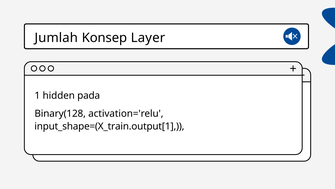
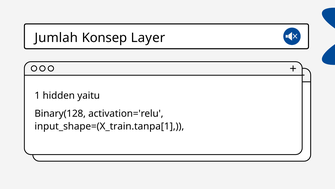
pada: pada -> yaitu (89, 95)
input_shape=(X_train.output[1: input_shape=(X_train.output[1 -> input_shape=(X_train.tanpa[1 (109, 126)
